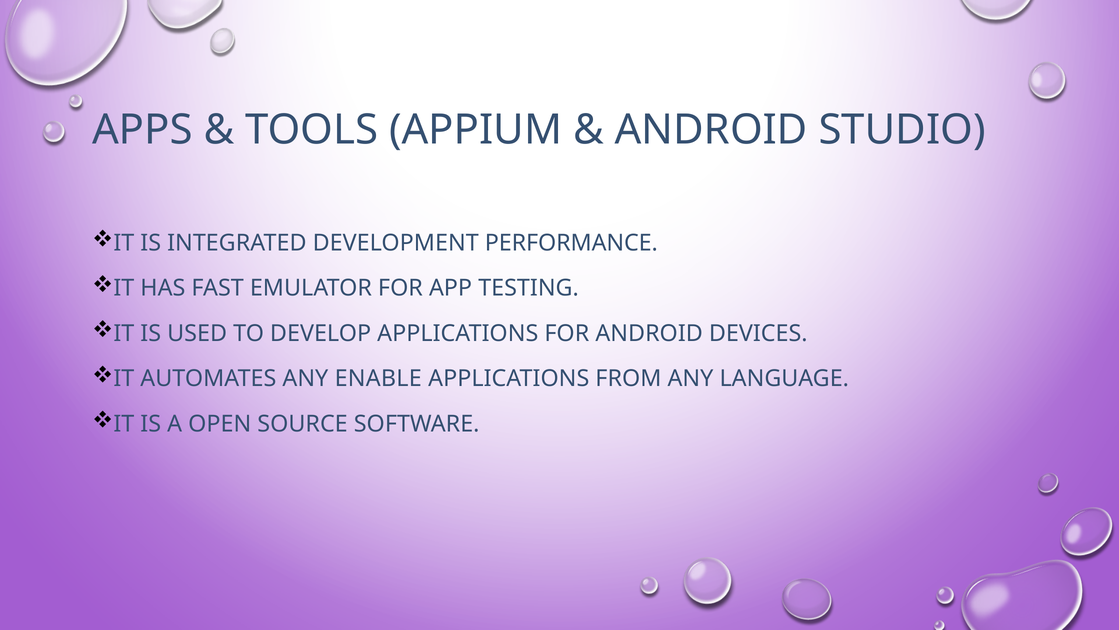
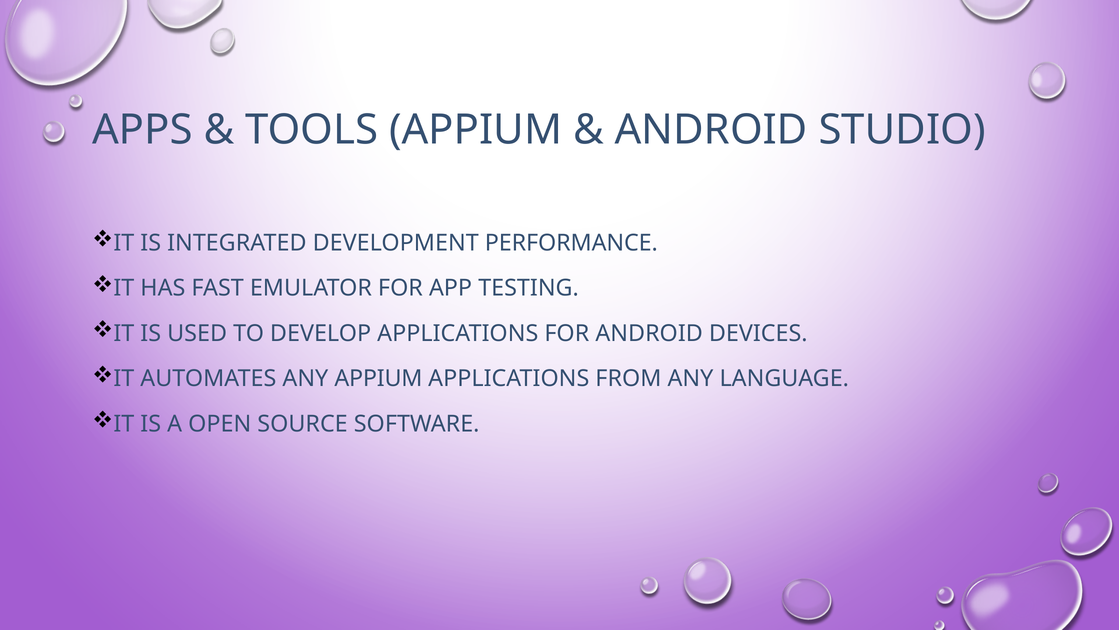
ANY ENABLE: ENABLE -> APPIUM (378, 378)
